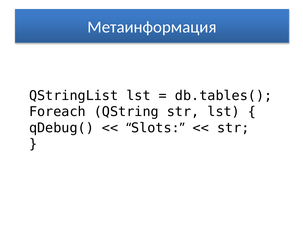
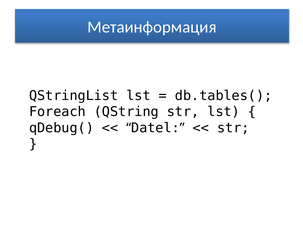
Slots: Slots -> Datel (155, 128)
